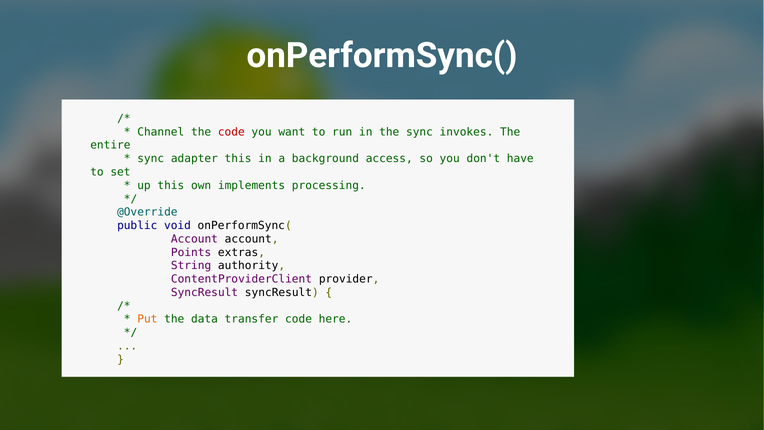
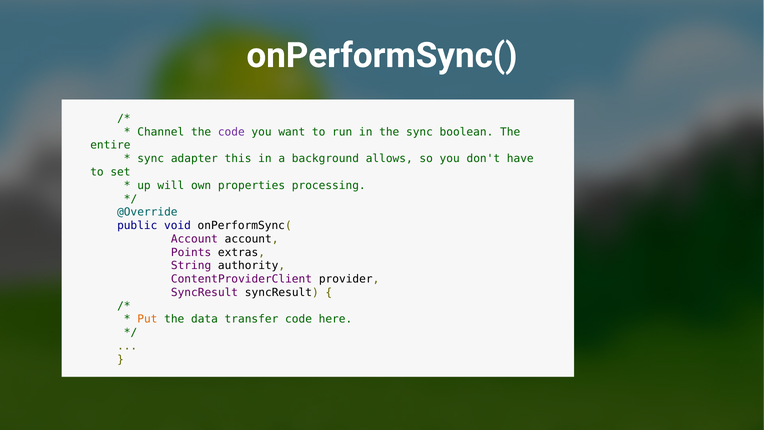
code colour: red -> purple (231, 132)
invokes: invokes -> boolean (466, 132)
access: access -> allows (389, 159)
up this: this -> will (171, 185)
implements: implements -> properties (252, 185)
